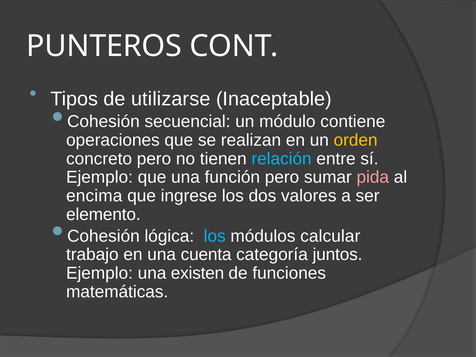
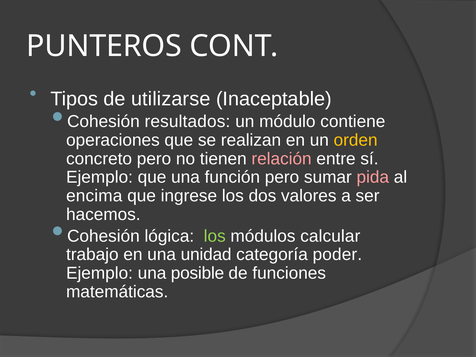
secuencial: secuencial -> resultados (187, 122)
relación colour: light blue -> pink (282, 159)
elemento: elemento -> hacemos (103, 214)
los colour: light blue -> light green (215, 236)
cuenta: cuenta -> unidad (206, 255)
juntos: juntos -> poder (337, 255)
existen: existen -> posible (198, 273)
